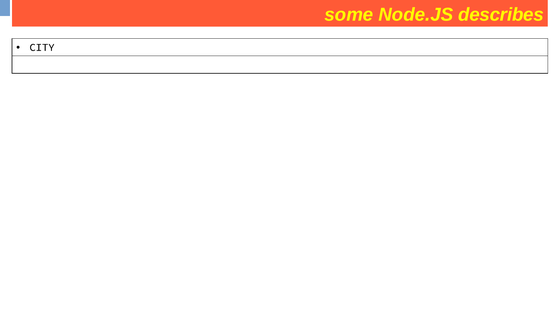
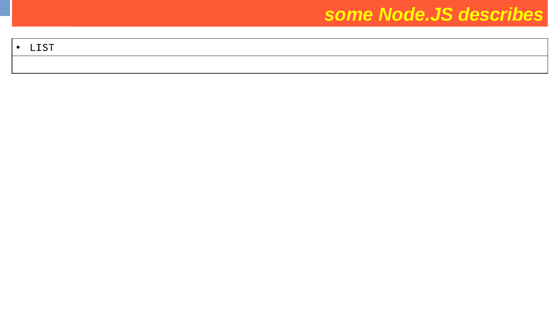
CITY: CITY -> LIST (42, 47)
